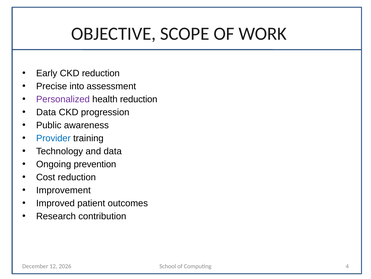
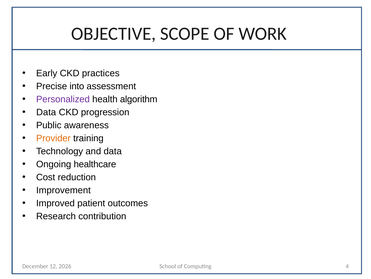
CKD reduction: reduction -> practices (101, 73)
health reduction: reduction -> algorithm (139, 99)
Provider colour: blue -> orange (53, 138)
prevention: prevention -> healthcare (95, 164)
